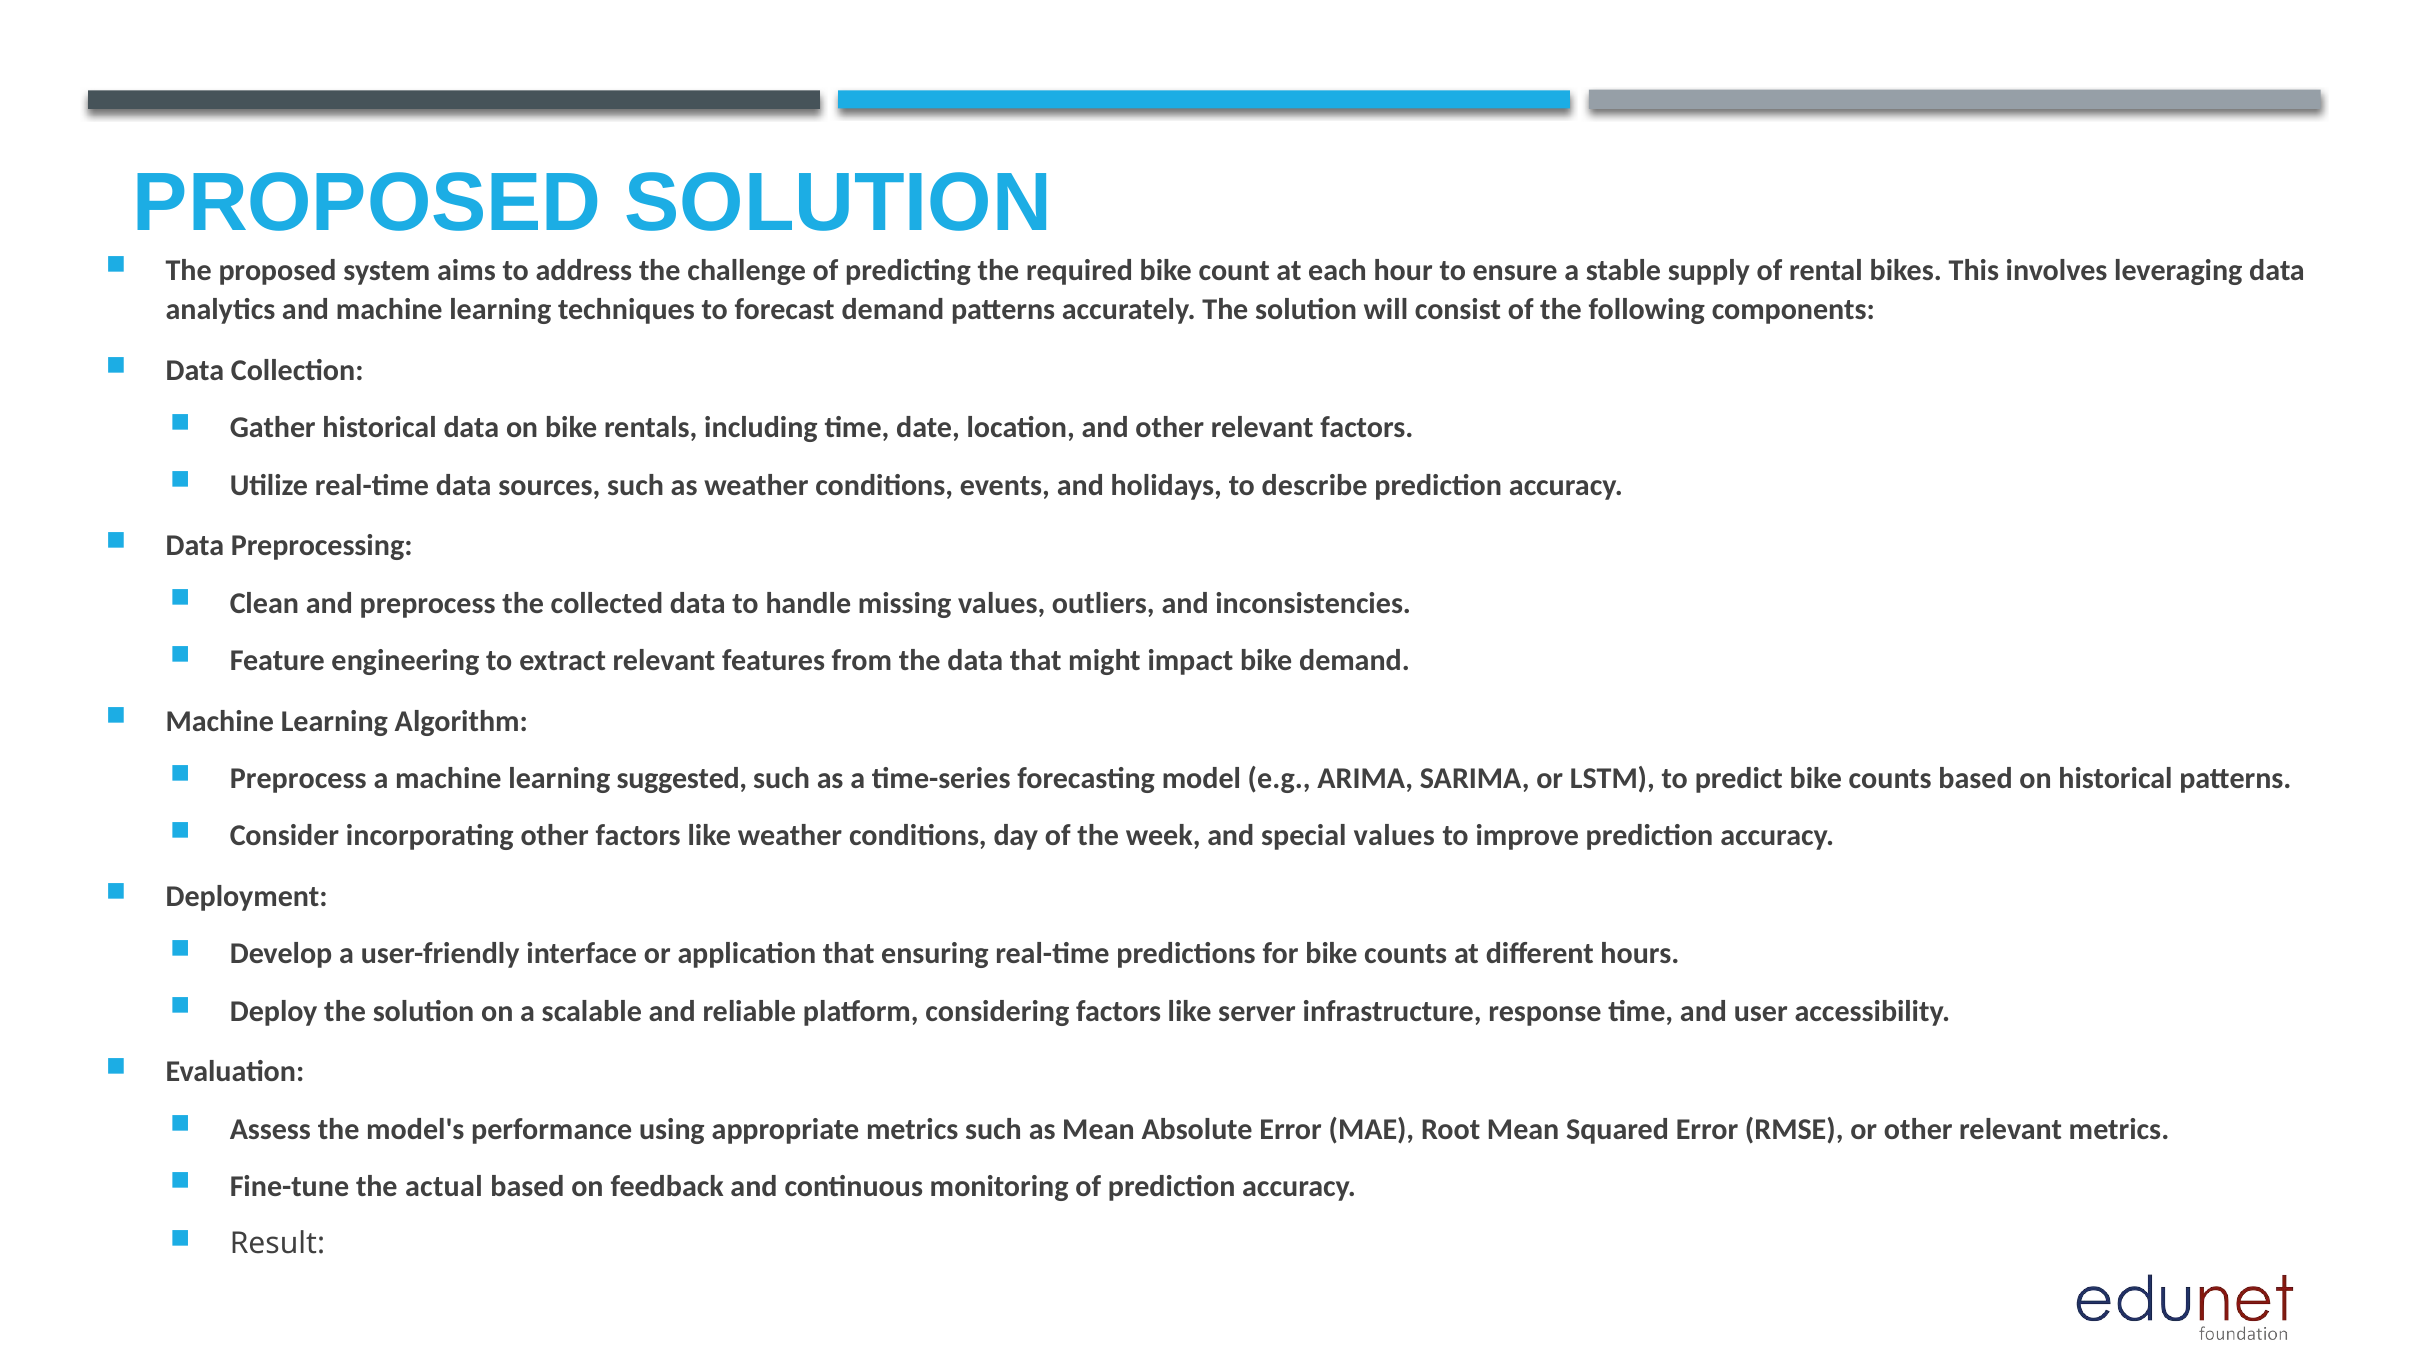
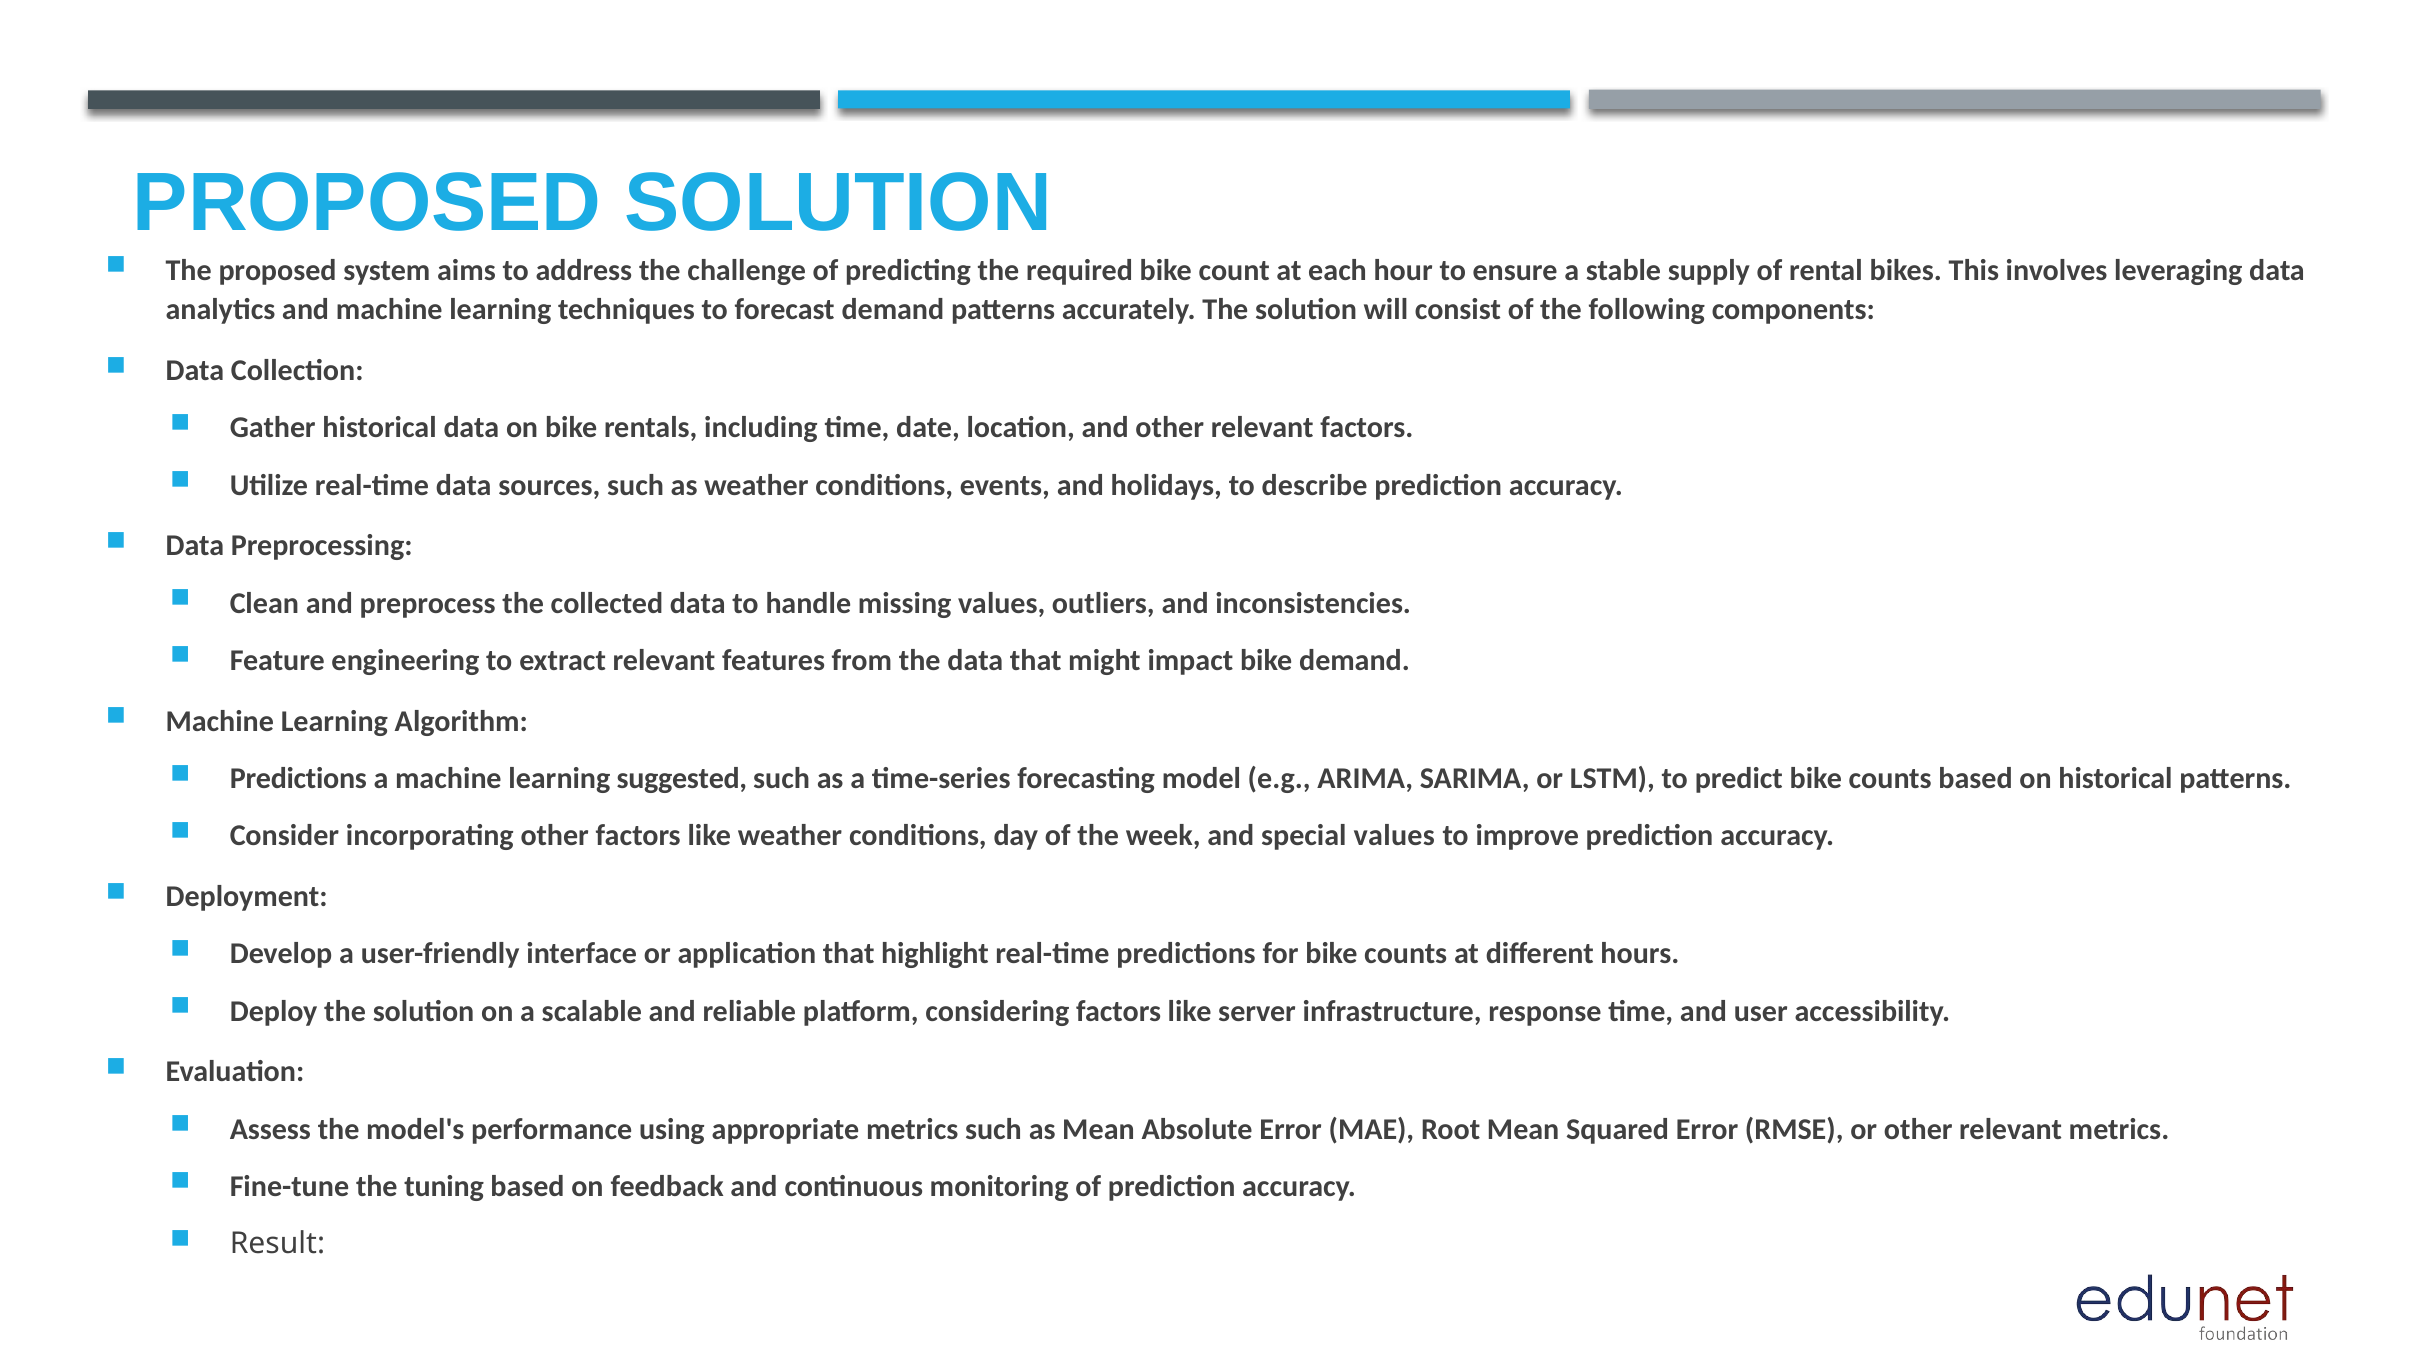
Preprocess: Preprocess -> Predictions (298, 779)
ensuring: ensuring -> highlight (935, 954)
actual: actual -> tuning (444, 1186)
